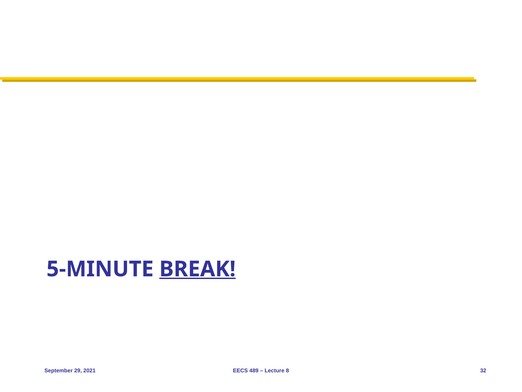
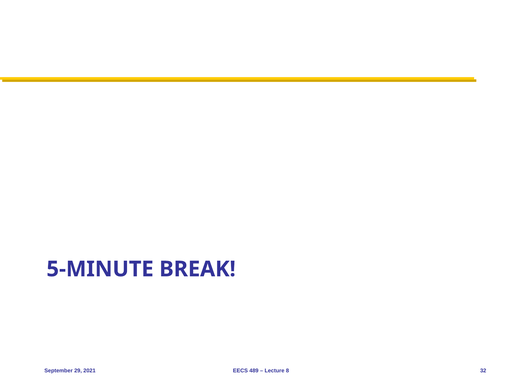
BREAK underline: present -> none (197, 269)
